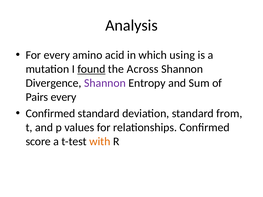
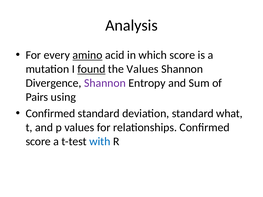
amino underline: none -> present (87, 55)
which using: using -> score (182, 55)
the Across: Across -> Values (143, 69)
Pairs every: every -> using (63, 97)
from: from -> what (229, 114)
with colour: orange -> blue (100, 142)
